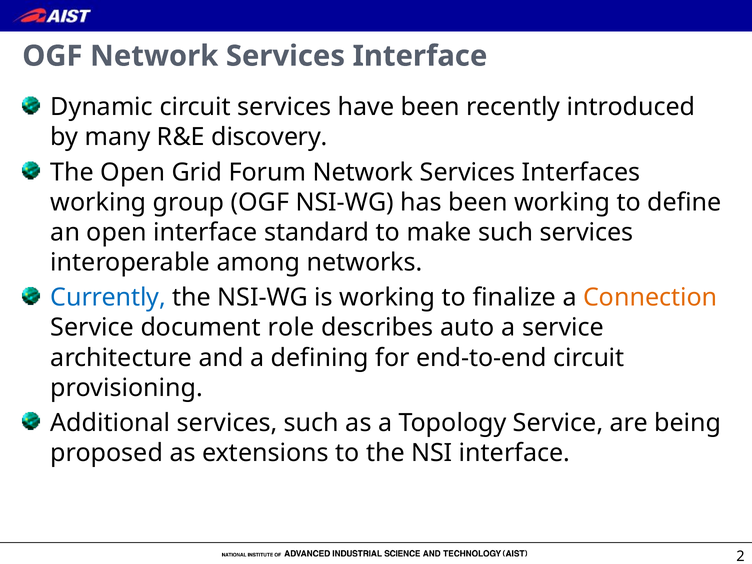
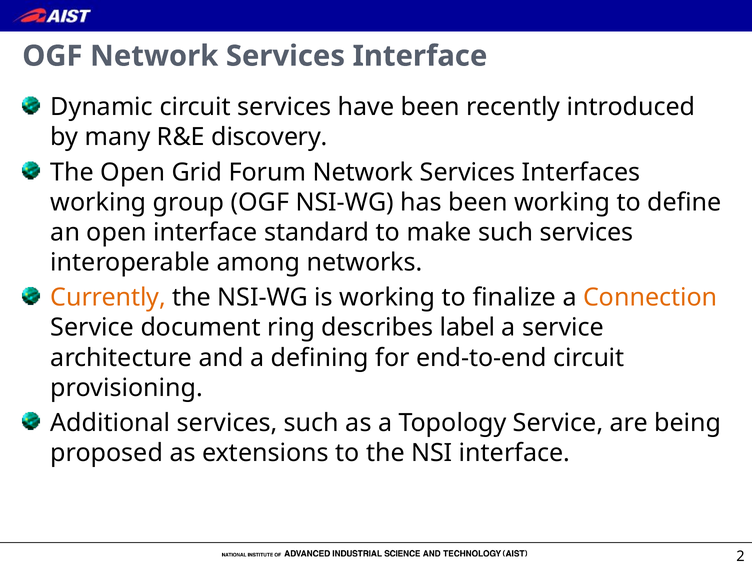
Currently colour: blue -> orange (108, 298)
role: role -> ring (291, 328)
auto: auto -> label (468, 328)
